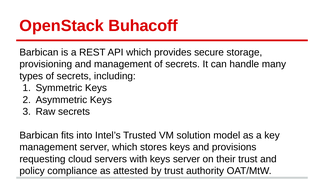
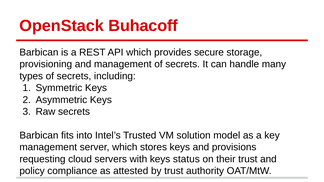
keys server: server -> status (186, 159)
